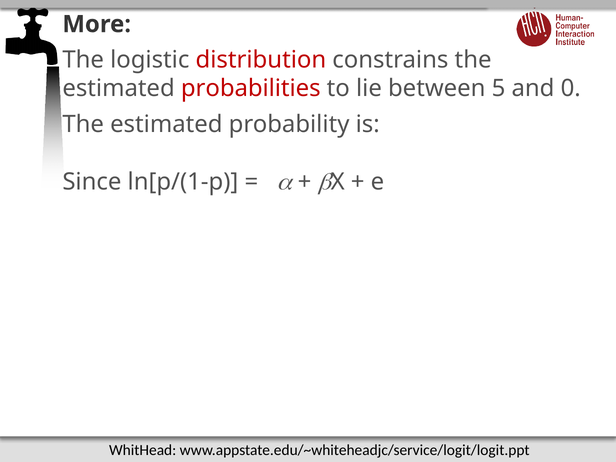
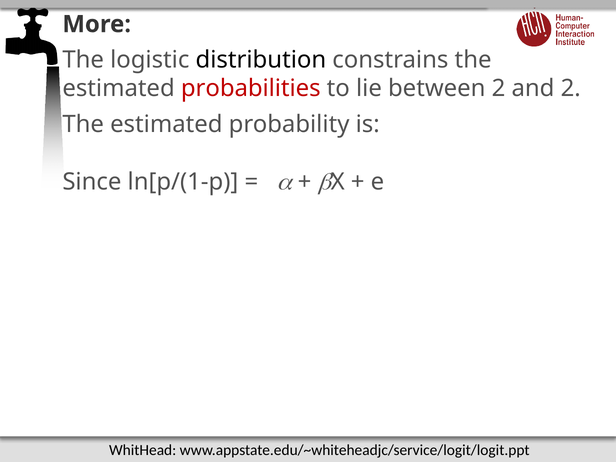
distribution colour: red -> black (261, 60)
between 5: 5 -> 2 (498, 89)
and 0: 0 -> 2 (571, 89)
